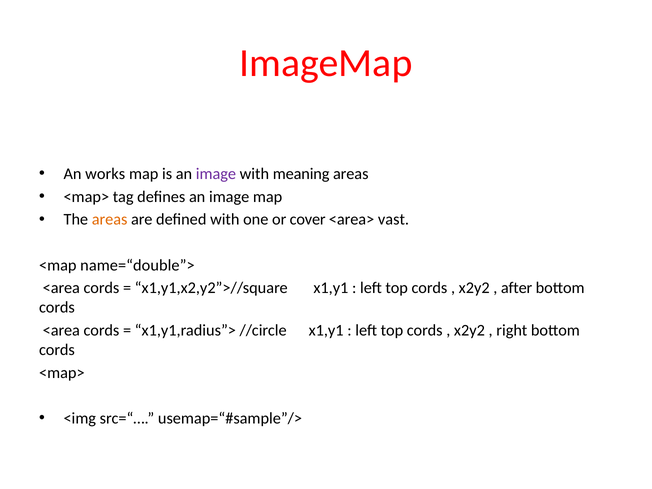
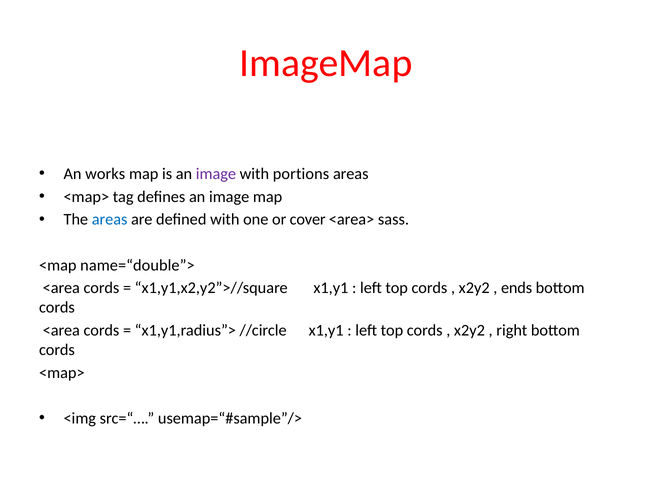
meaning: meaning -> portions (301, 174)
areas colour: orange -> blue (110, 220)
vast: vast -> sass (394, 220)
after: after -> ends (517, 288)
